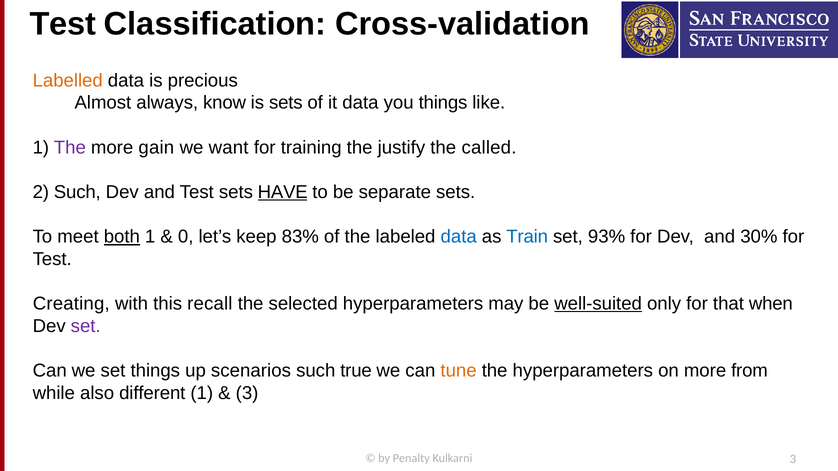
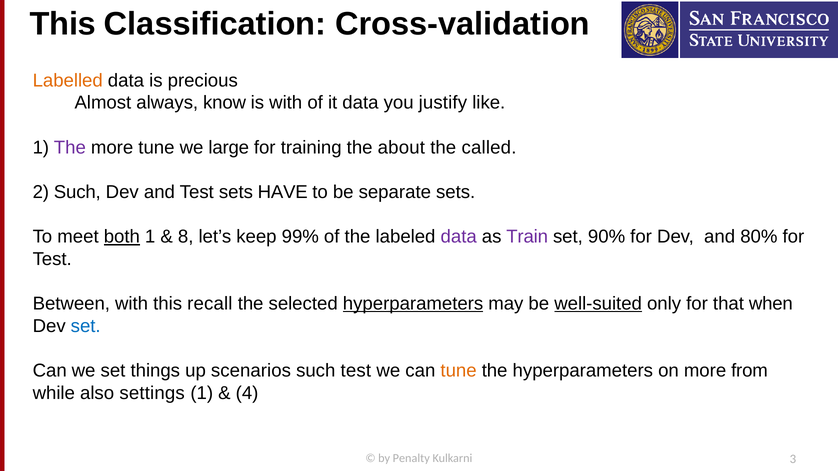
Test: Test -> This (63, 24)
is sets: sets -> with (286, 103)
you things: things -> justify (443, 103)
more gain: gain -> tune (156, 148)
want: want -> large (229, 148)
justify: justify -> about (401, 148)
HAVE underline: present -> none (283, 192)
0: 0 -> 8 (186, 237)
83%: 83% -> 99% (300, 237)
data colour: blue -> purple (459, 237)
Train colour: blue -> purple (527, 237)
93%: 93% -> 90% (607, 237)
30%: 30% -> 80% (759, 237)
Creating: Creating -> Between (71, 304)
hyperparameters underline: none -> present (413, 304)
set colour: purple -> blue (86, 326)
such true: true -> test (356, 371)
different: different -> settings (152, 393)
3: 3 -> 4 (247, 393)
